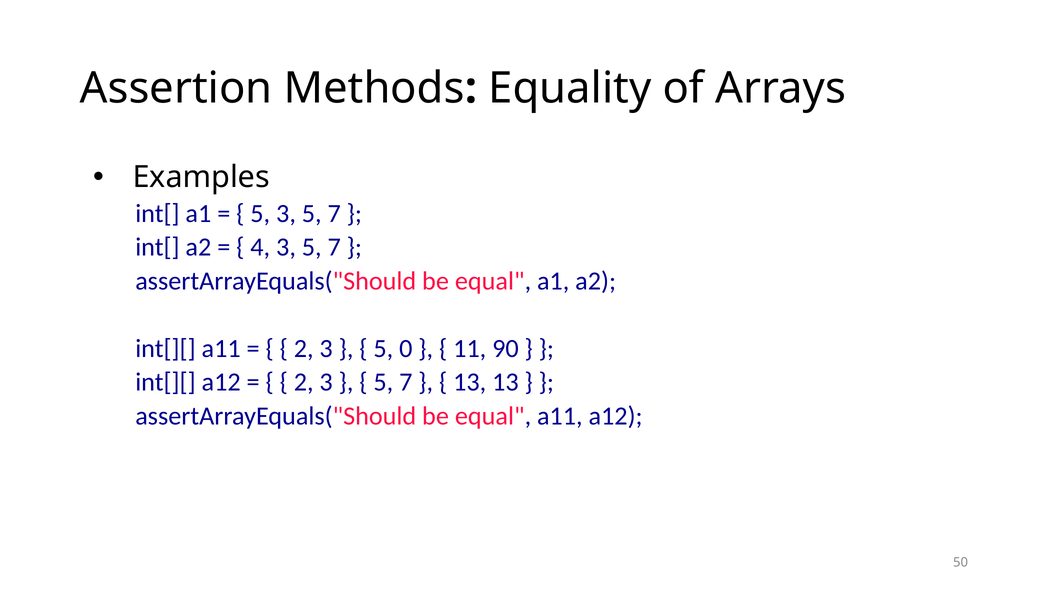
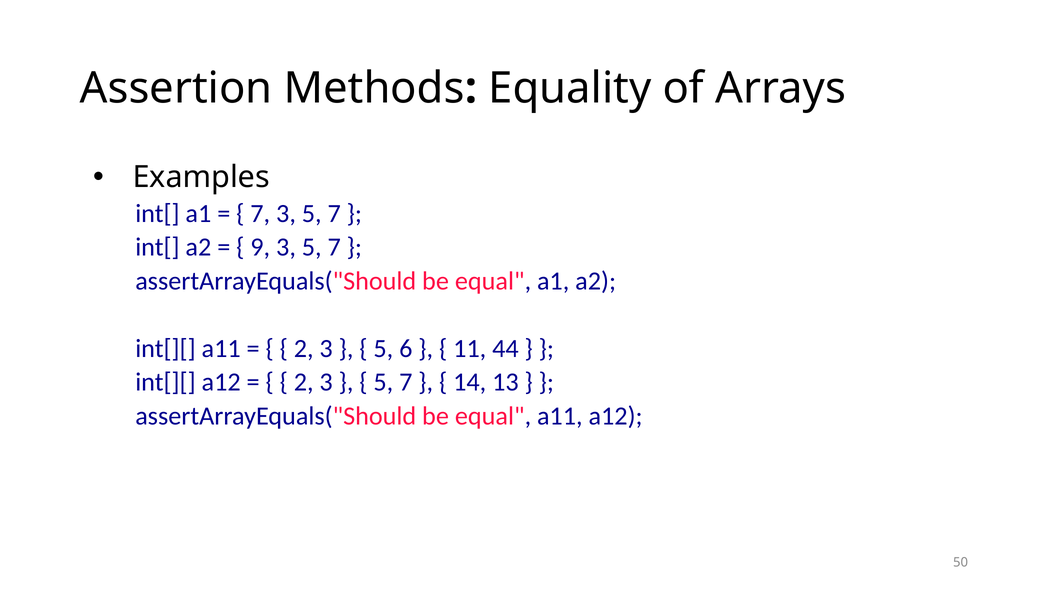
5: 5 -> 7 (260, 213)
4: 4 -> 9 (260, 247)
0: 0 -> 6 (406, 348)
90: 90 -> 44 (505, 348)
13: 13 -> 14 (470, 382)
